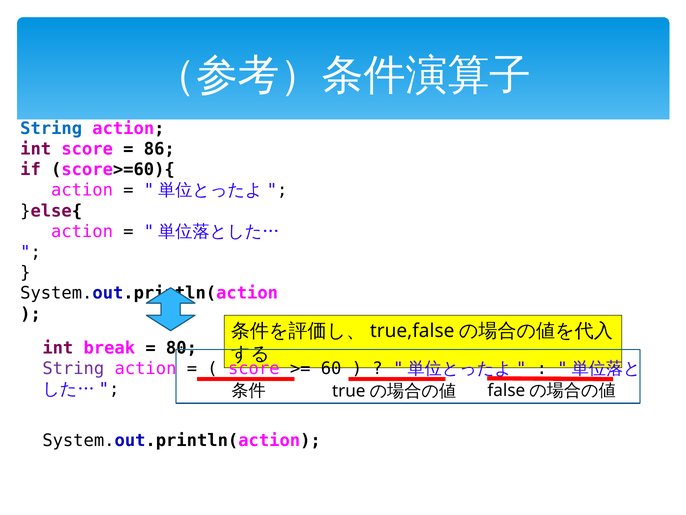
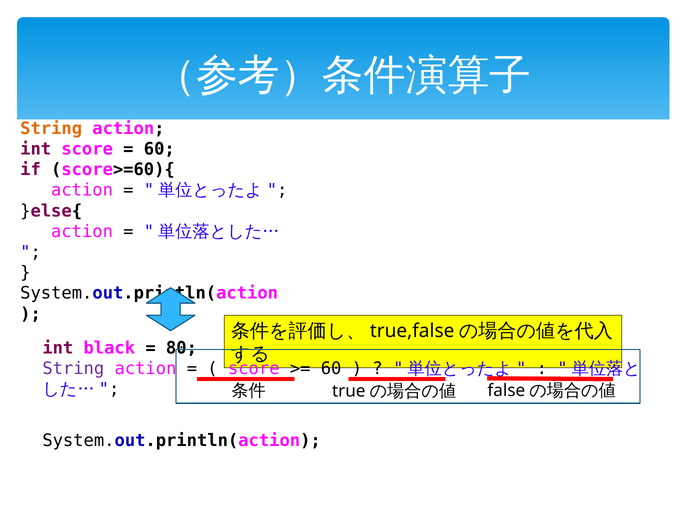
String colour: blue -> orange (51, 128)
86: 86 -> 60 (159, 149)
break: break -> black (109, 348)
